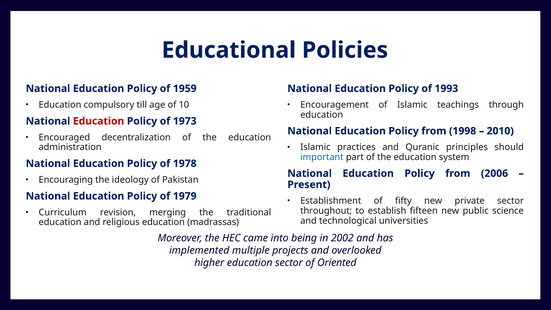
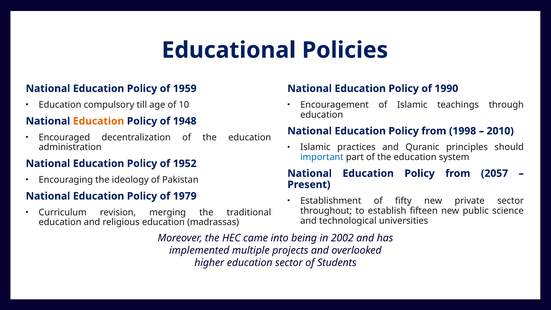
1993: 1993 -> 1990 (446, 89)
Education colour: red -> orange (99, 121)
1973: 1973 -> 1948 (185, 121)
1978: 1978 -> 1952 (185, 164)
2006: 2006 -> 2057 (494, 173)
Oriented: Oriented -> Students (337, 263)
